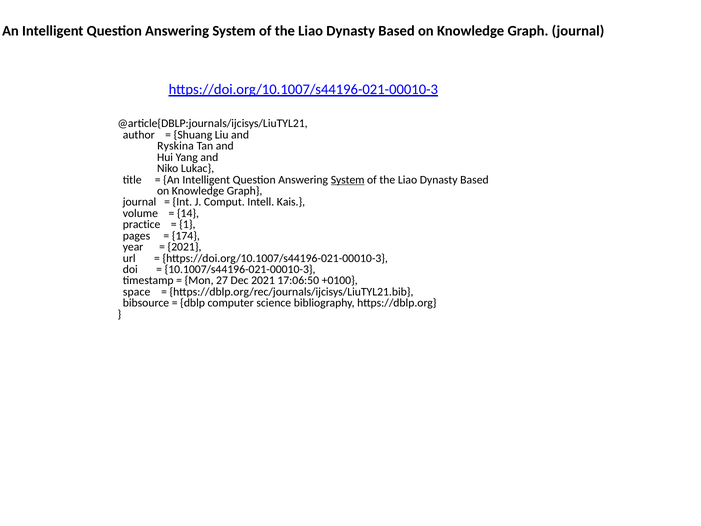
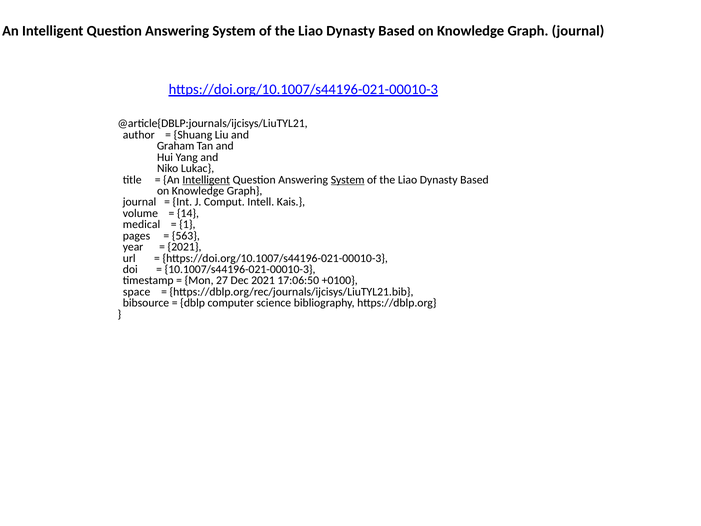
Ryskina: Ryskina -> Graham (176, 146)
Intelligent underline: none -> present (206, 180)
practice: practice -> medical (142, 224)
174: 174 -> 563 (186, 236)
